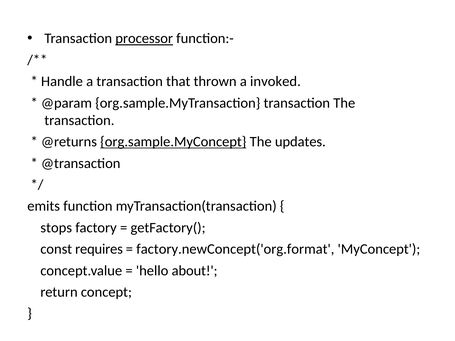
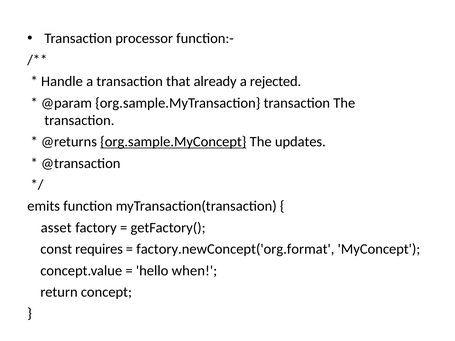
processor underline: present -> none (144, 39)
thrown: thrown -> already (215, 82)
invoked: invoked -> rejected (276, 82)
stops: stops -> asset (56, 228)
about: about -> when (194, 271)
